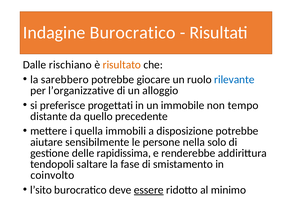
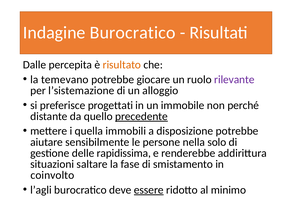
rischiano: rischiano -> percepita (70, 65)
sarebbero: sarebbero -> temevano (65, 80)
rilevante colour: blue -> purple (234, 80)
l’organizzative: l’organizzative -> l’sistemazione (81, 91)
tempo: tempo -> perché (243, 105)
precedente underline: none -> present (141, 116)
tendopoli: tendopoli -> situazioni (52, 164)
l’sito: l’sito -> l’agli (41, 190)
